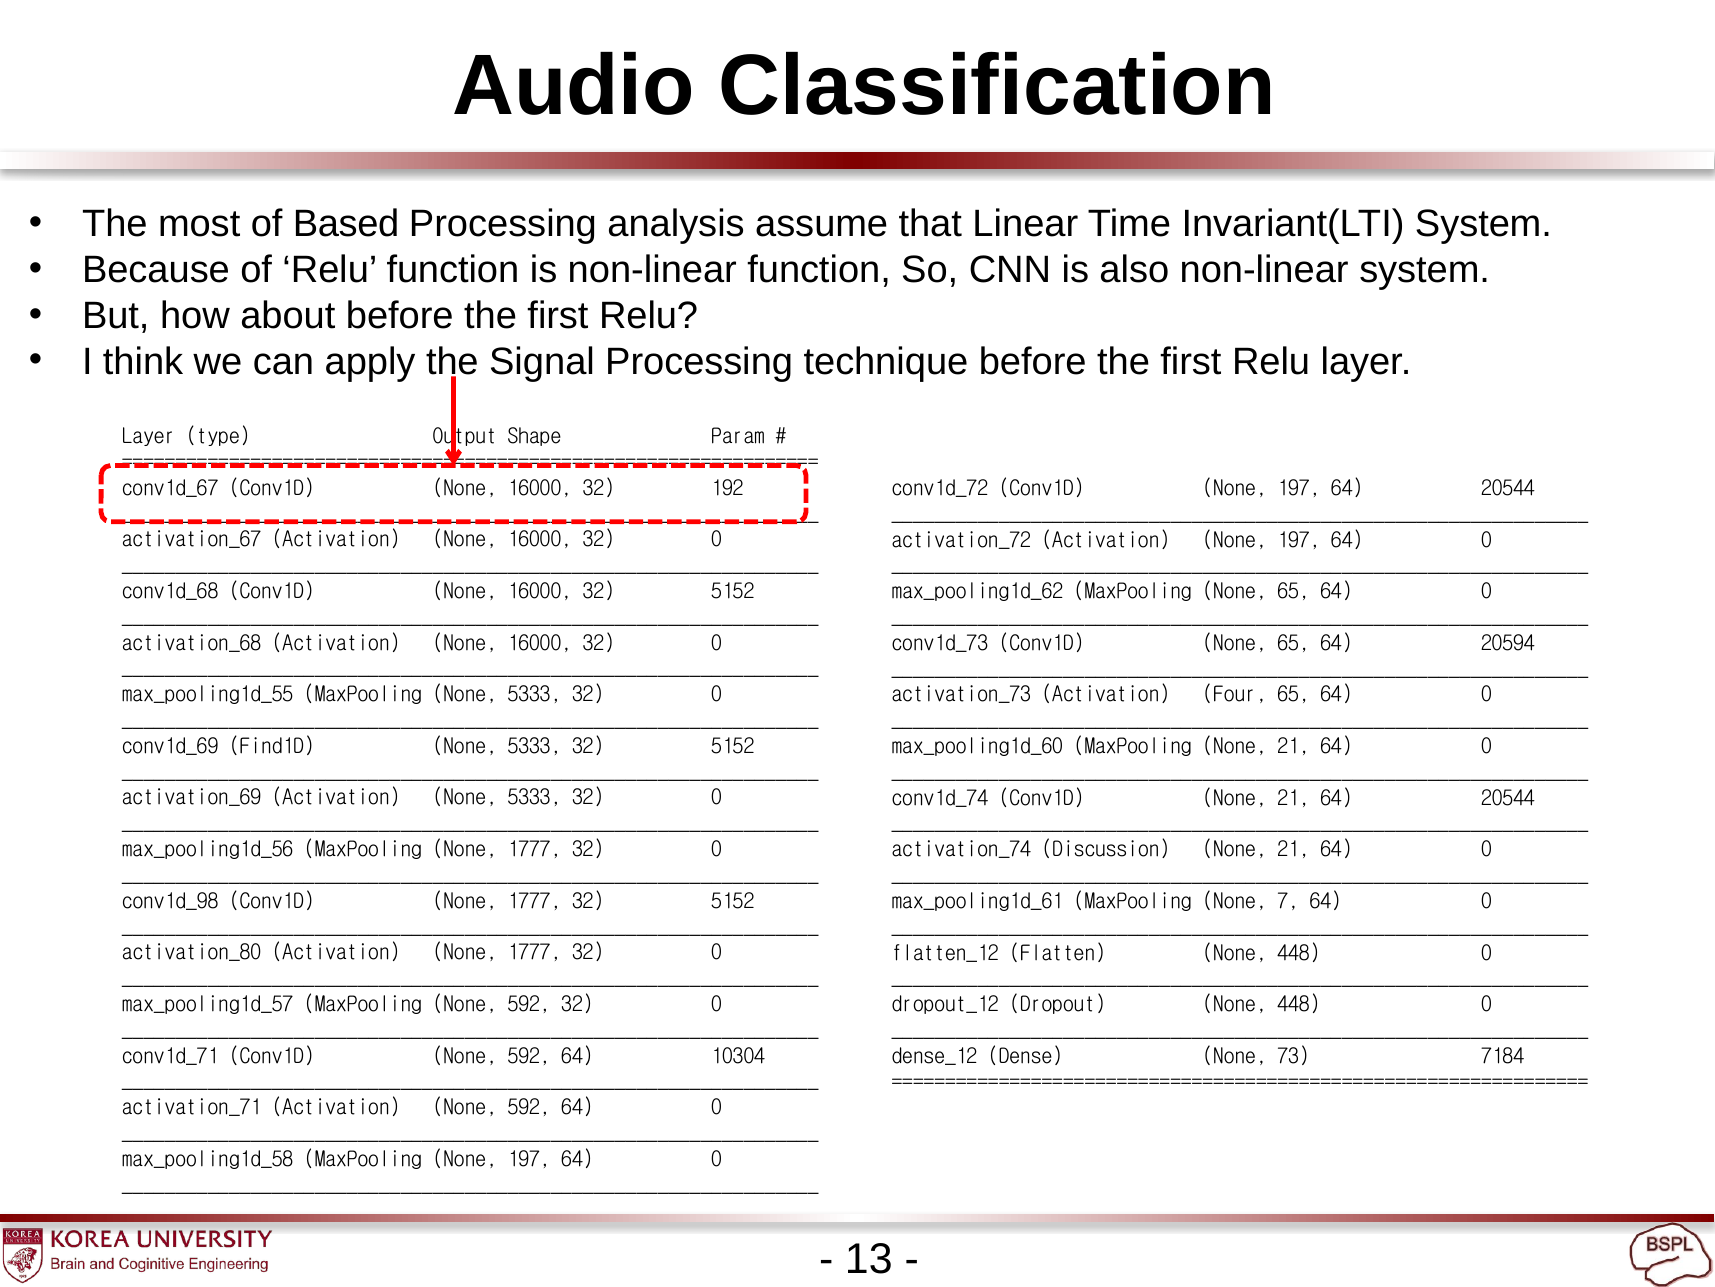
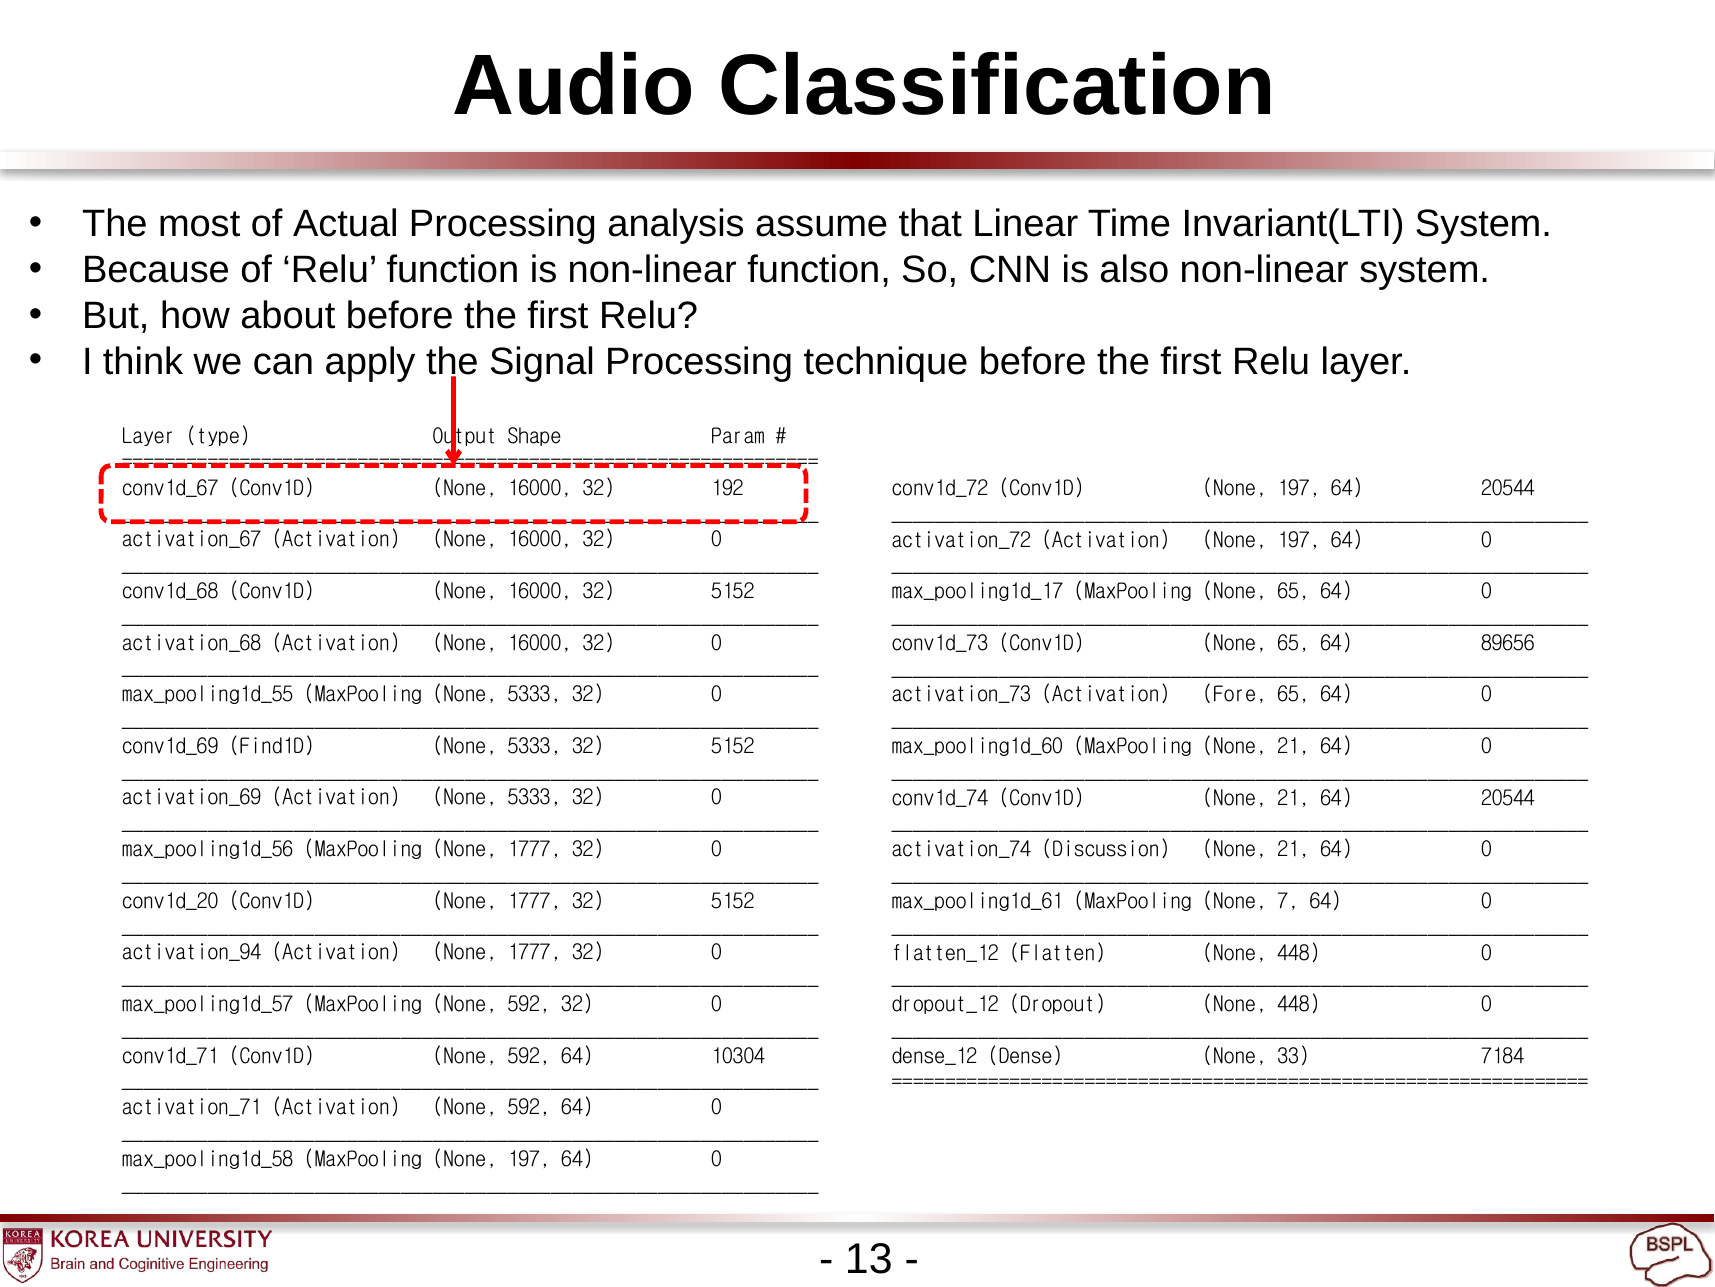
Based: Based -> Actual (346, 224)
max_pooling1d_62: max_pooling1d_62 -> max_pooling1d_17 (977, 591)
20594: 20594 -> 89656 (1508, 643)
Four: Four -> Fore (1235, 694)
conv1d_98: conv1d_98 -> conv1d_20 (170, 901)
activation_80: activation_80 -> activation_94 (191, 952)
73: 73 -> 33 (1294, 1056)
